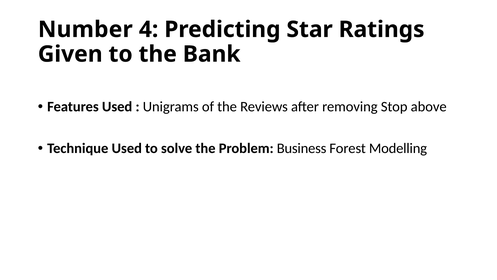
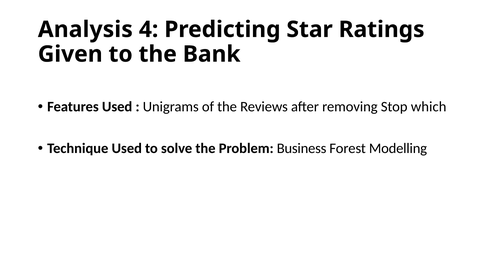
Number: Number -> Analysis (85, 29)
above: above -> which (429, 107)
